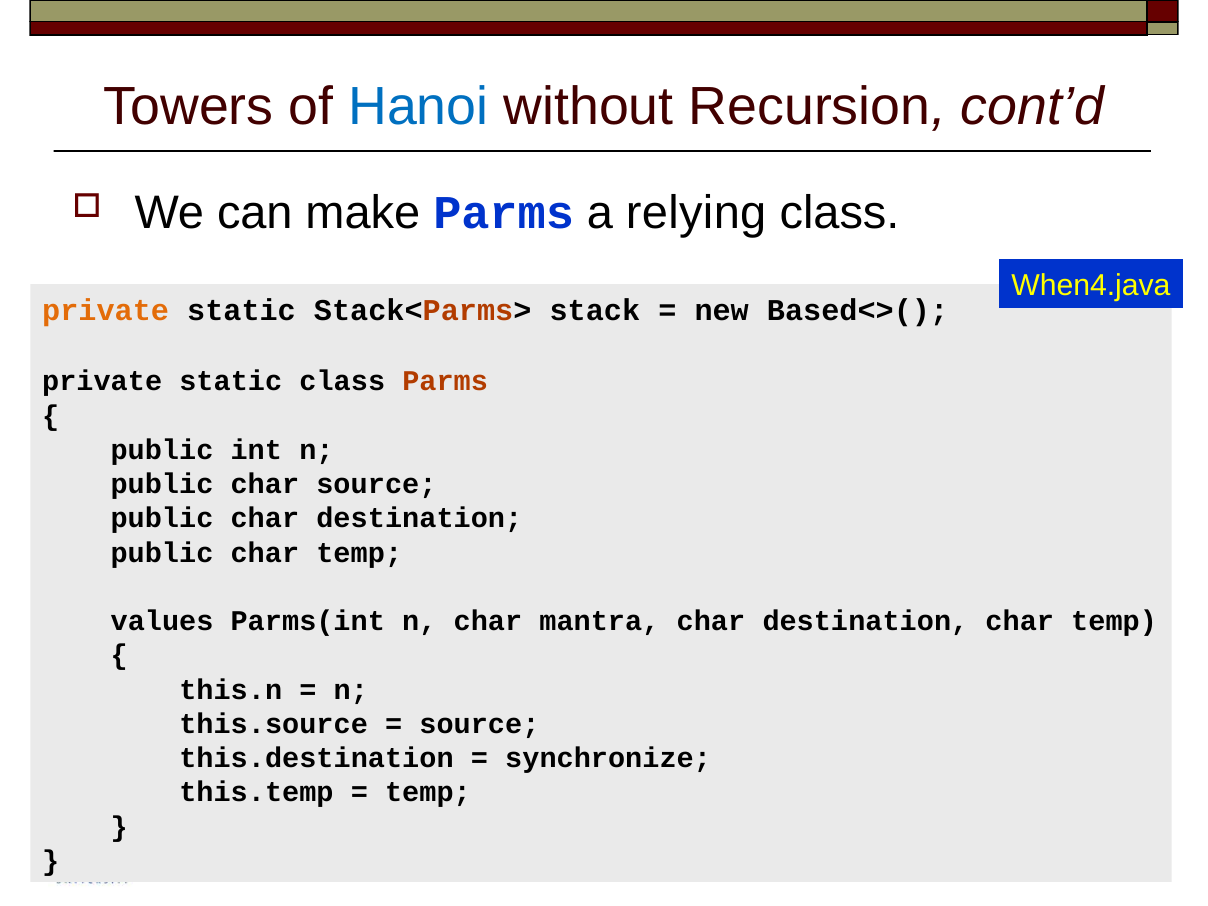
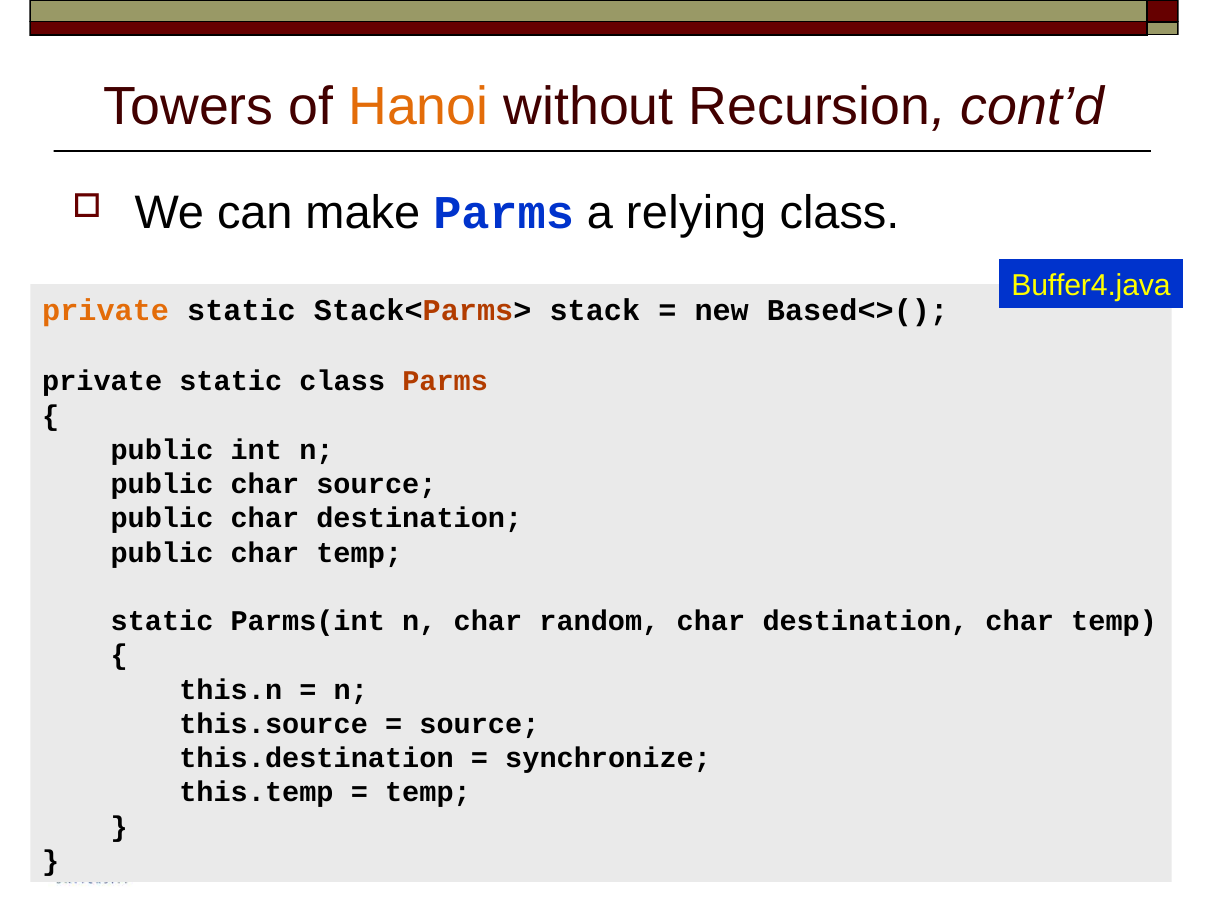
Hanoi colour: blue -> orange (418, 106)
When4.java: When4.java -> Buffer4.java (1091, 285)
values: values -> static (162, 621)
mantra: mantra -> random (599, 621)
